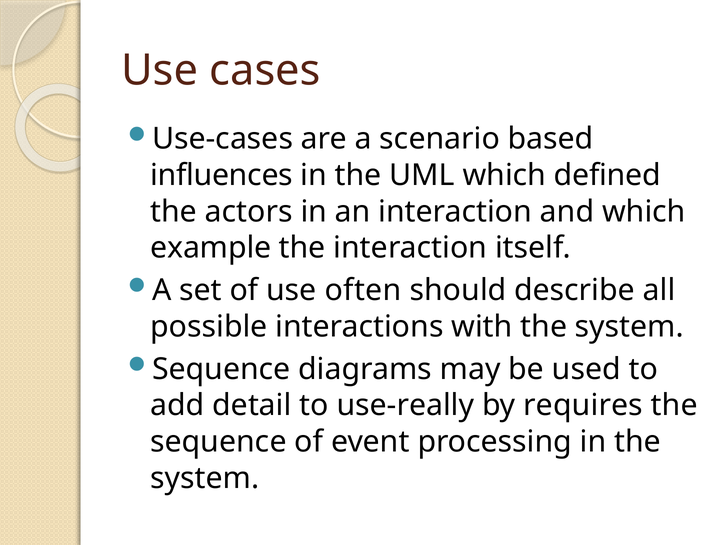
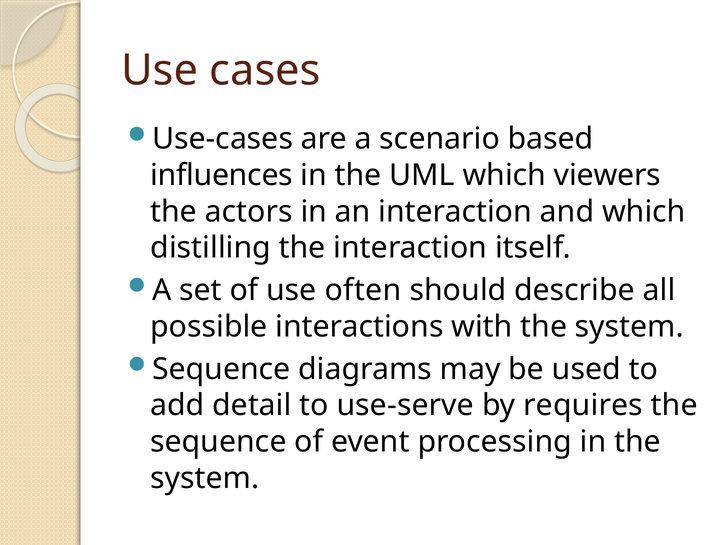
defined: defined -> viewers (607, 175)
example: example -> distilling (211, 248)
use-really: use-really -> use-serve (405, 406)
